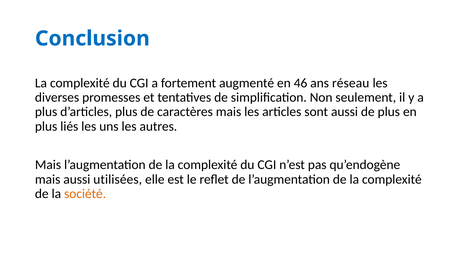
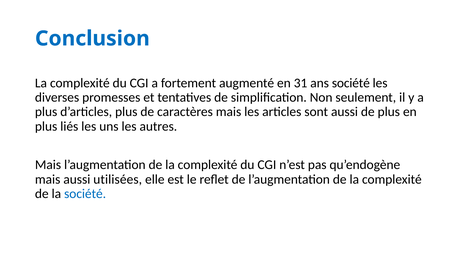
46: 46 -> 31 (301, 83)
ans réseau: réseau -> société (351, 83)
société colour: orange -> blue (85, 194)
